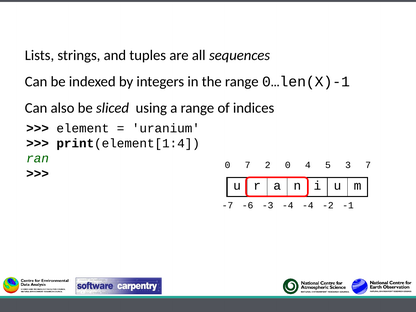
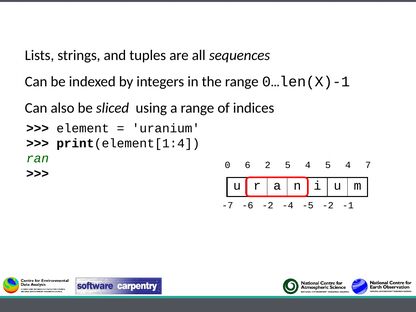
0 7: 7 -> 6 (248, 165)
2 0: 0 -> 5 (288, 165)
4 5 3: 3 -> 4 (348, 165)
-6 -3: -3 -> -2 (268, 205)
-4 -4: -4 -> -5 (308, 205)
